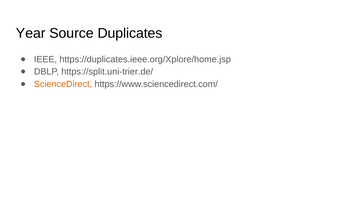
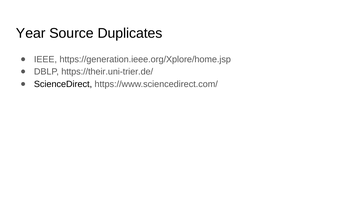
https://duplicates.ieee.org/Xplore/home.jsp: https://duplicates.ieee.org/Xplore/home.jsp -> https://generation.ieee.org/Xplore/home.jsp (145, 59)
https://split.uni-trier.de/: https://split.uni-trier.de/ -> https://their.uni-trier.de/ (107, 72)
ScienceDirect colour: orange -> black (63, 84)
